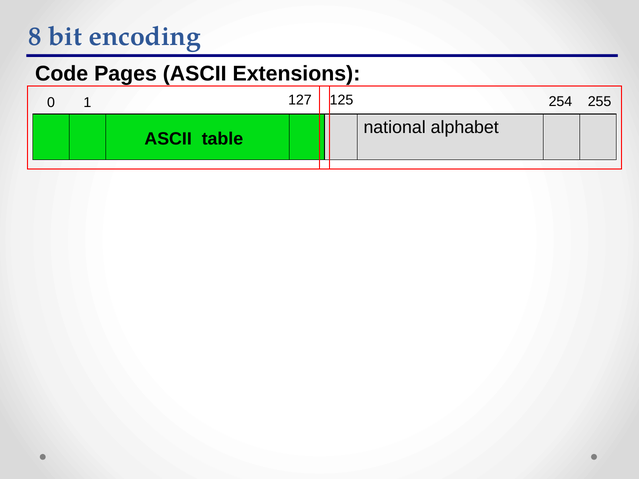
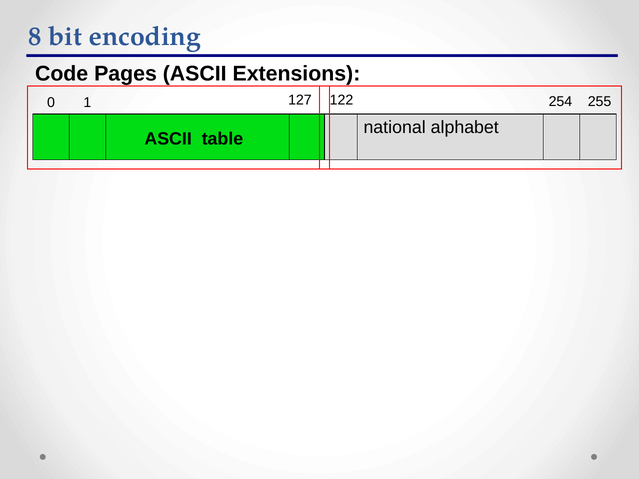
125: 125 -> 122 (342, 100)
